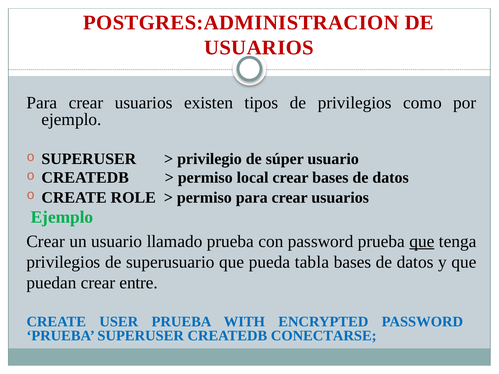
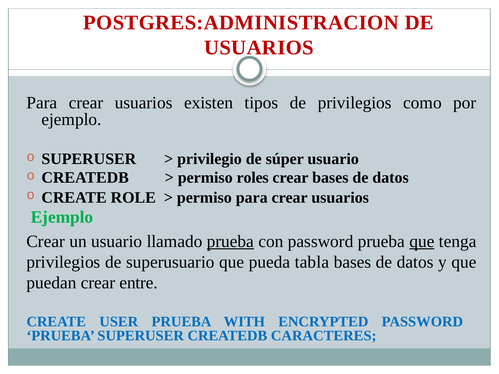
local: local -> roles (253, 178)
prueba underline: none -> present (230, 242)
CONECTARSE: CONECTARSE -> CARACTERES (324, 336)
